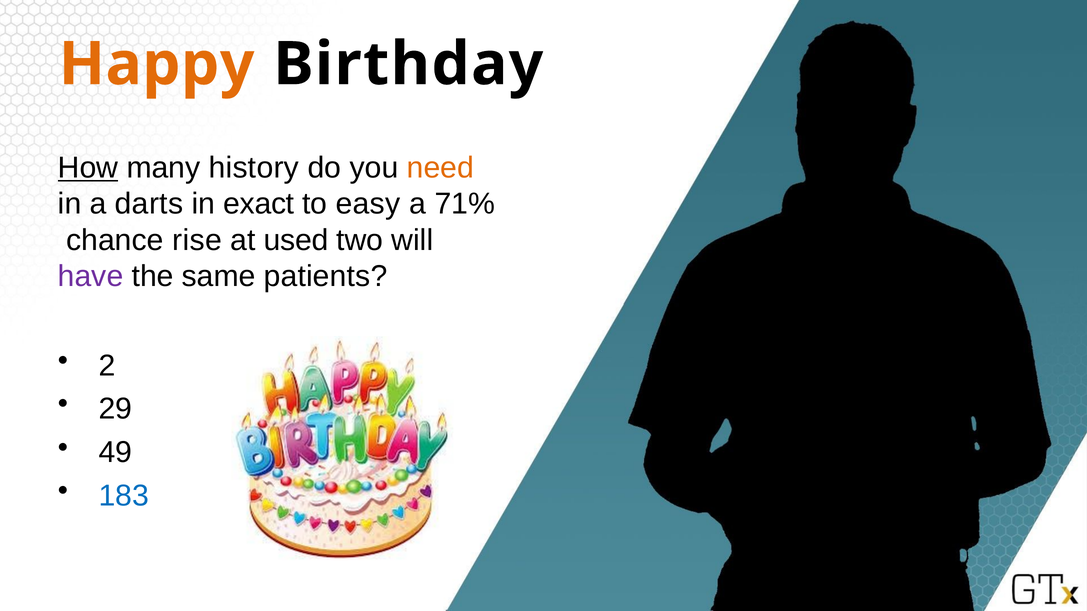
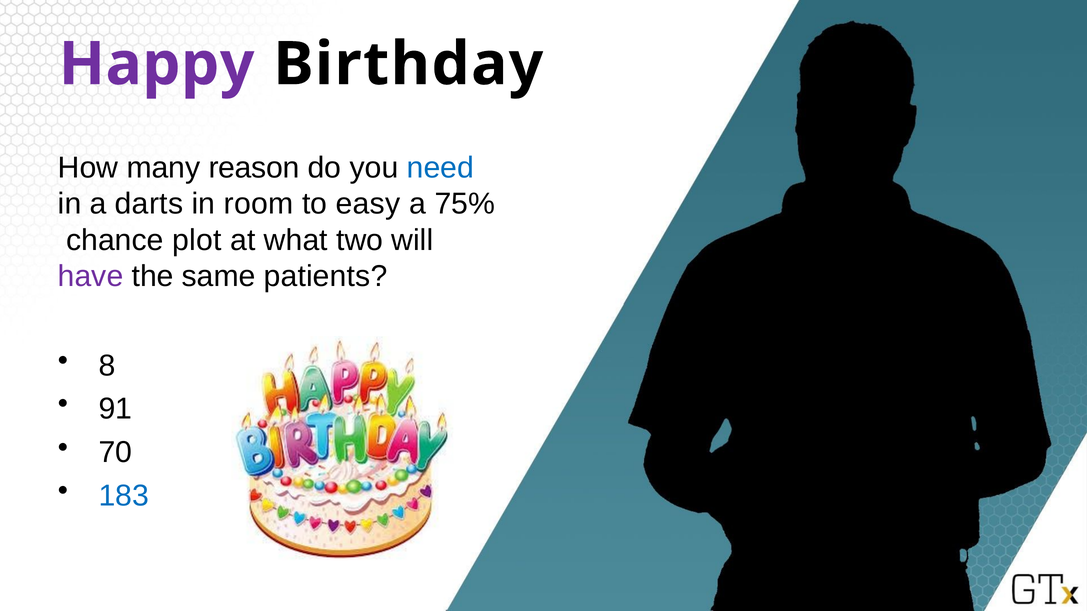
Happy colour: orange -> purple (157, 64)
How underline: present -> none (88, 168)
history: history -> reason (254, 168)
need colour: orange -> blue (440, 168)
exact: exact -> room (259, 204)
71%: 71% -> 75% (465, 204)
rise: rise -> plot (197, 240)
used: used -> what (296, 240)
2: 2 -> 8 (107, 366)
29: 29 -> 91 (115, 409)
49: 49 -> 70 (115, 453)
